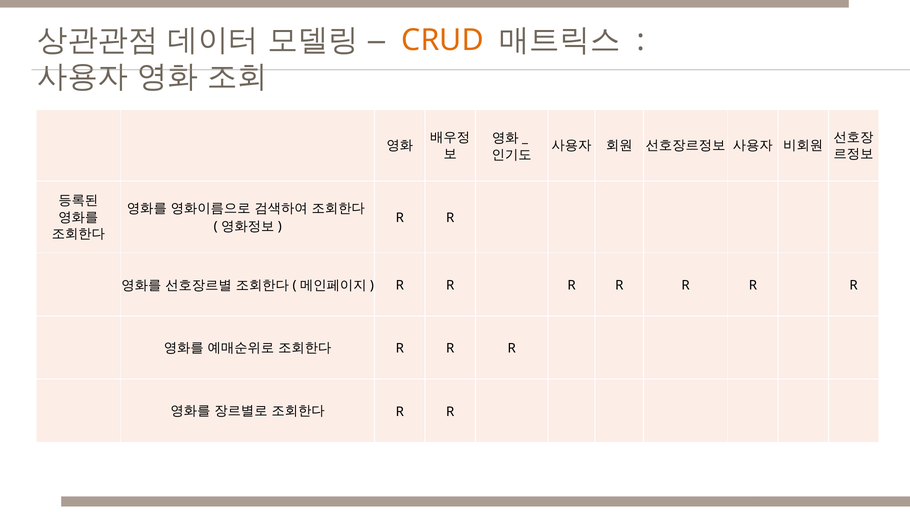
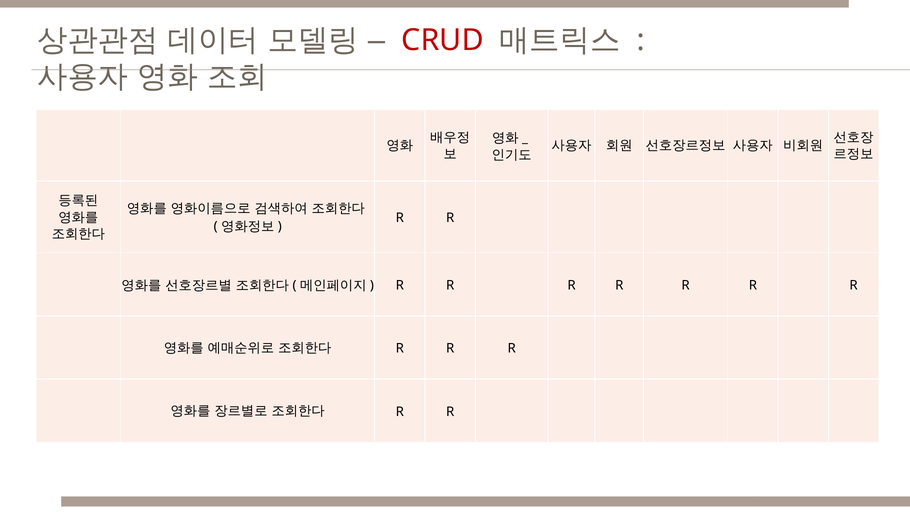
CRUD colour: orange -> red (443, 40)
